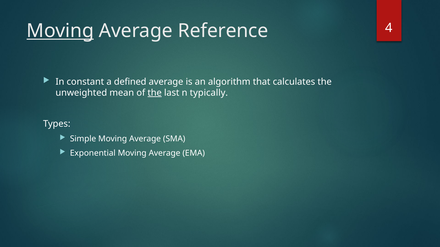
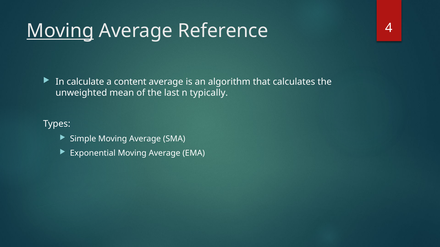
constant: constant -> calculate (85, 82)
defined: defined -> content (130, 82)
the underline: present -> none (155, 93)
